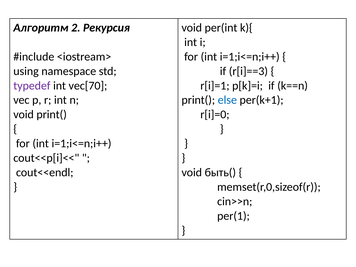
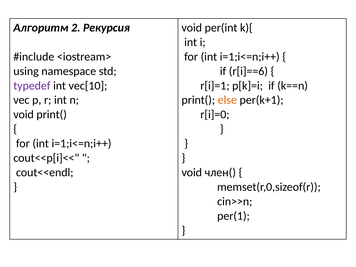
r[i]==3: r[i]==3 -> r[i]==6 (248, 71)
vec[70: vec[70 -> vec[10 (88, 86)
else colour: blue -> orange (227, 100)
быть(: быть( -> член( (220, 172)
